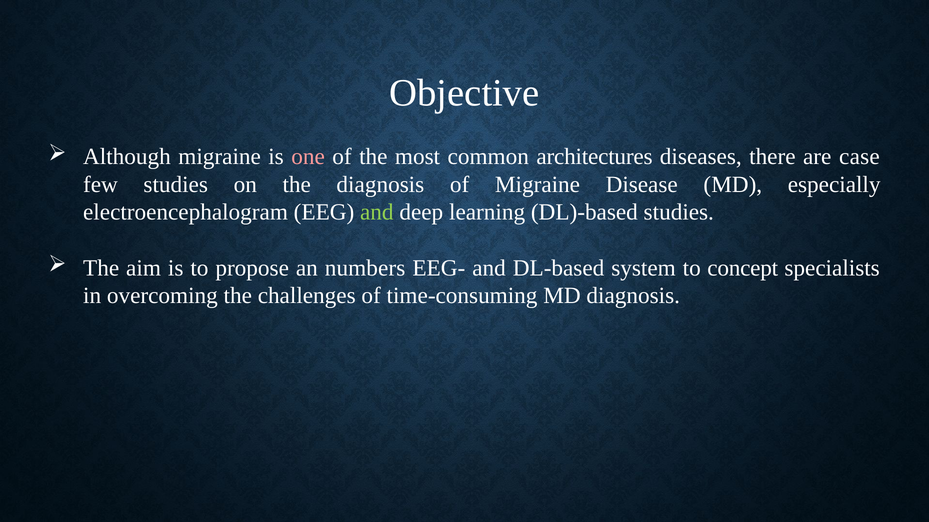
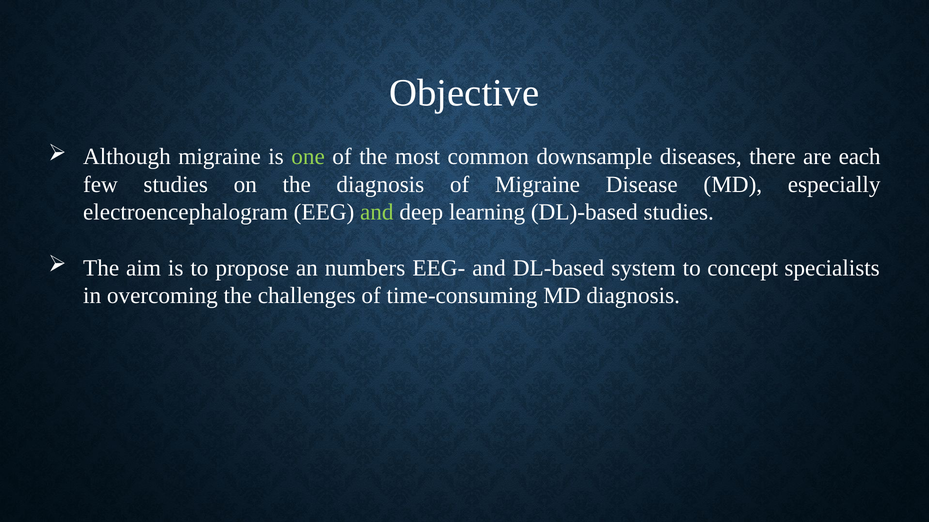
one colour: pink -> light green (308, 157)
architectures: architectures -> downsample (594, 157)
case: case -> each (860, 157)
